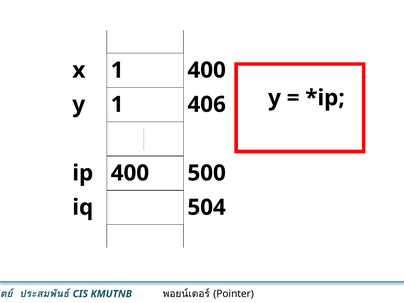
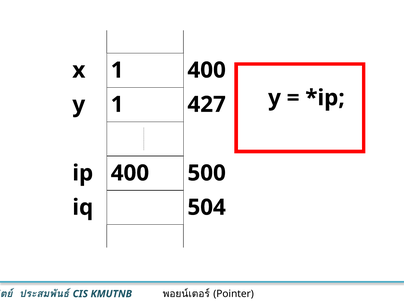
406: 406 -> 427 (207, 104)
